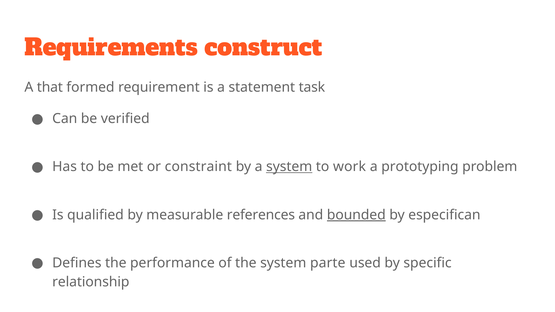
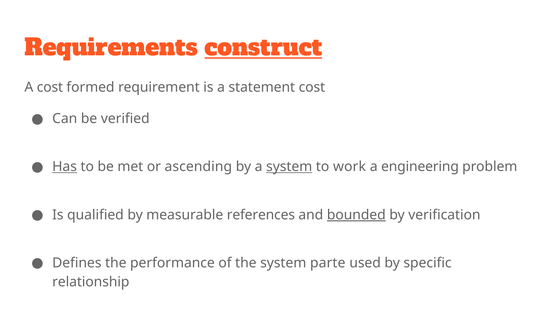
construct underline: none -> present (263, 48)
A that: that -> cost (50, 87)
statement task: task -> cost (312, 87)
Has underline: none -> present (65, 167)
constraint: constraint -> ascending (198, 167)
prototyping: prototyping -> engineering (420, 167)
especifican: especifican -> verification (444, 215)
